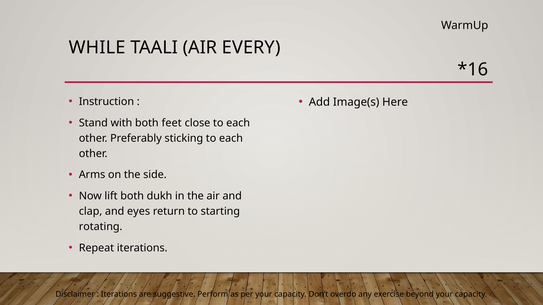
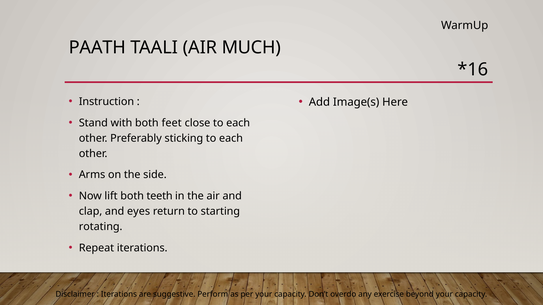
WHILE: WHILE -> PAATH (97, 48)
EVERY: EVERY -> MUCH (251, 48)
dukh: dukh -> teeth (160, 196)
